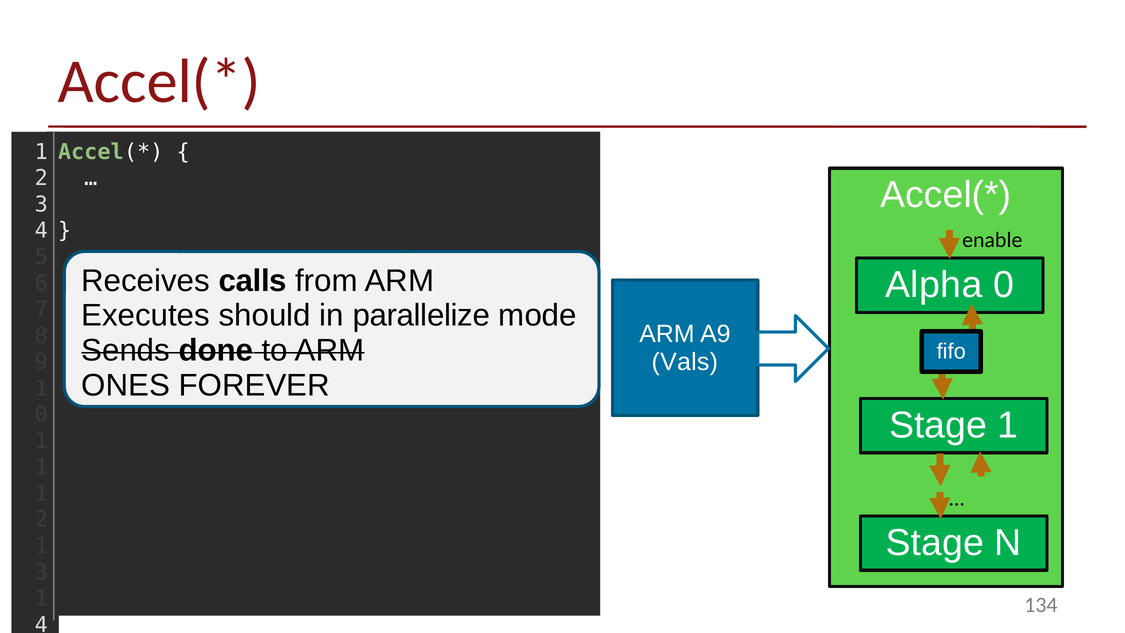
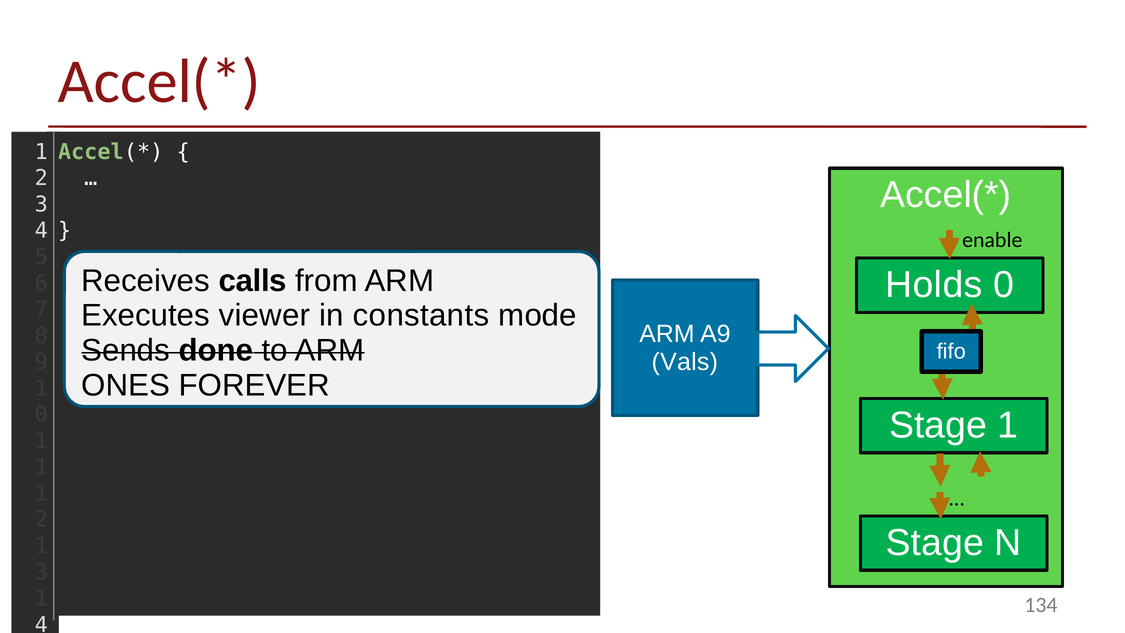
Alpha: Alpha -> Holds (934, 285)
should: should -> viewer (265, 316)
parallelize: parallelize -> constants (421, 316)
